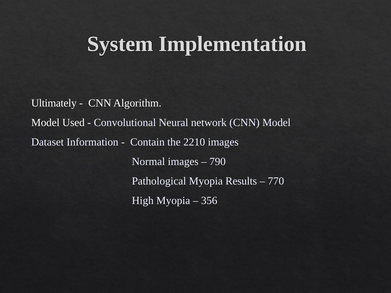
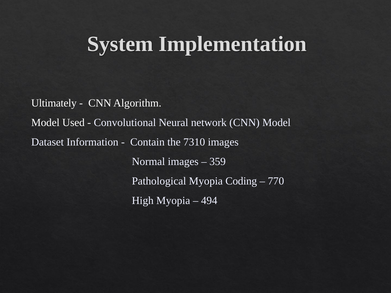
2210: 2210 -> 7310 (194, 142)
790: 790 -> 359 (218, 162)
Results: Results -> Coding (241, 181)
356: 356 -> 494 (209, 201)
